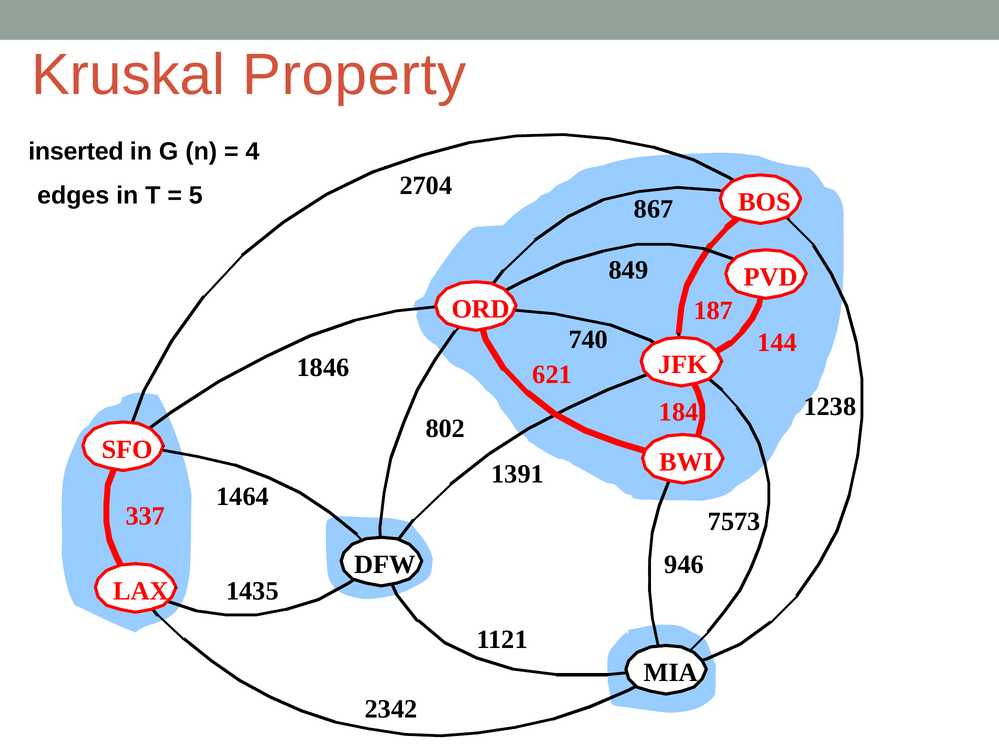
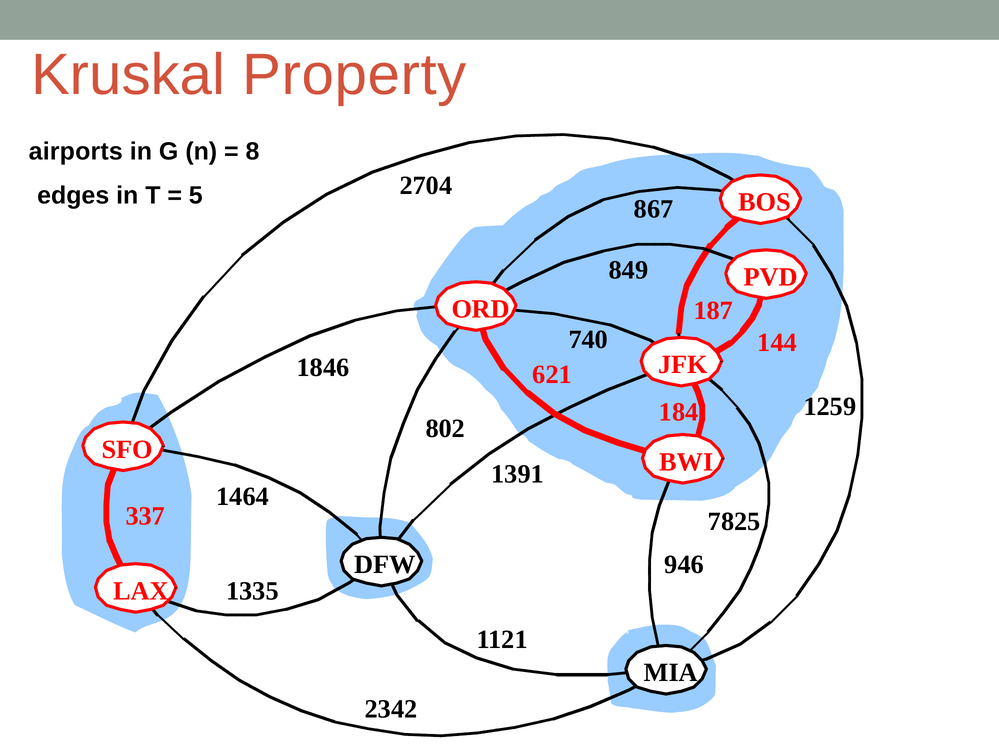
inserted: inserted -> airports (76, 151)
4: 4 -> 8 (253, 151)
1238: 1238 -> 1259 (830, 406)
7573: 7573 -> 7825 (734, 522)
1435: 1435 -> 1335 (252, 591)
